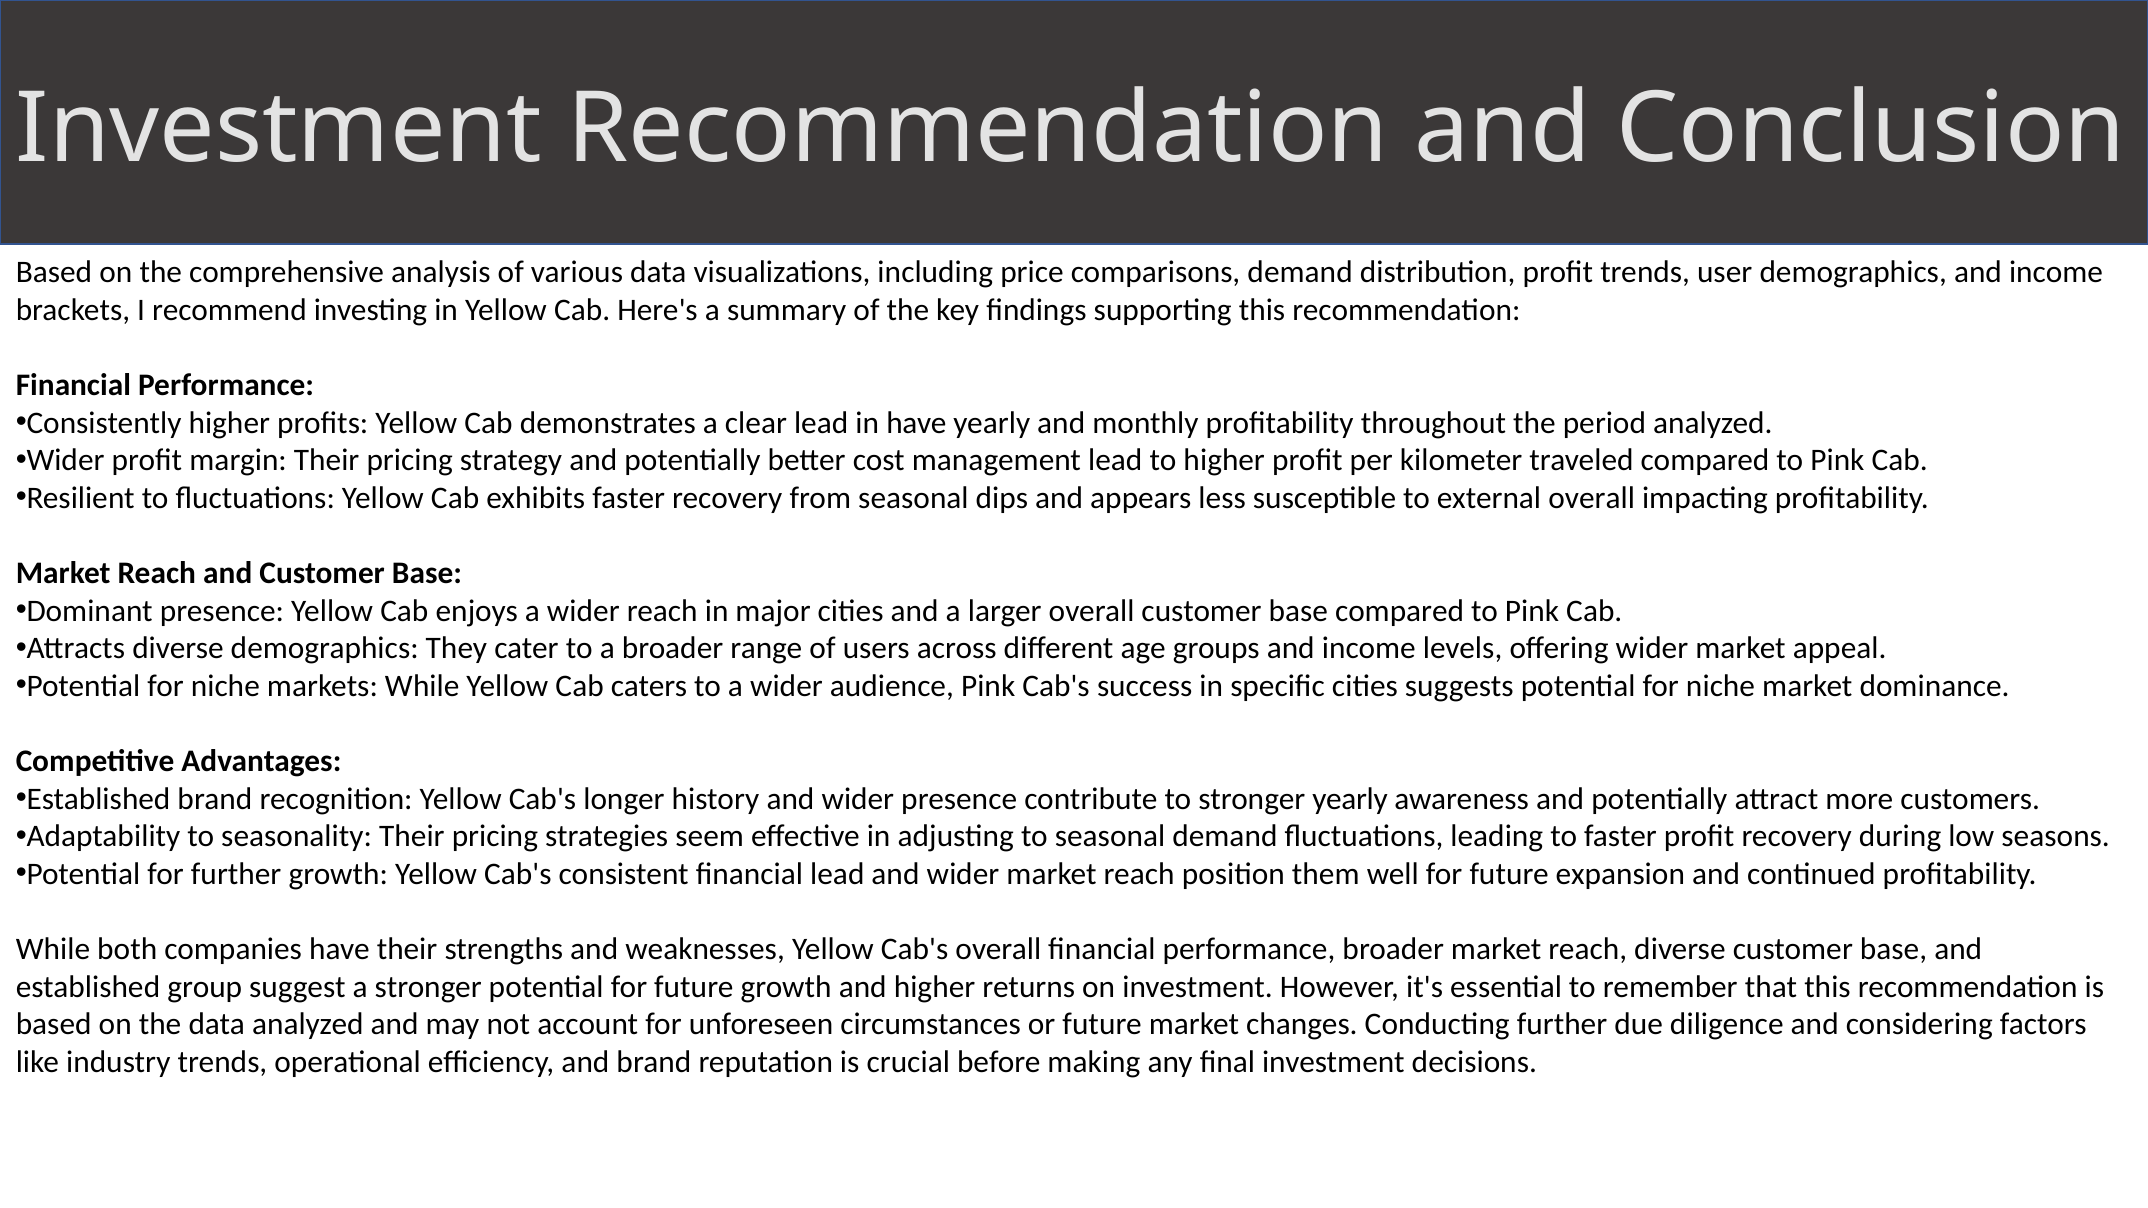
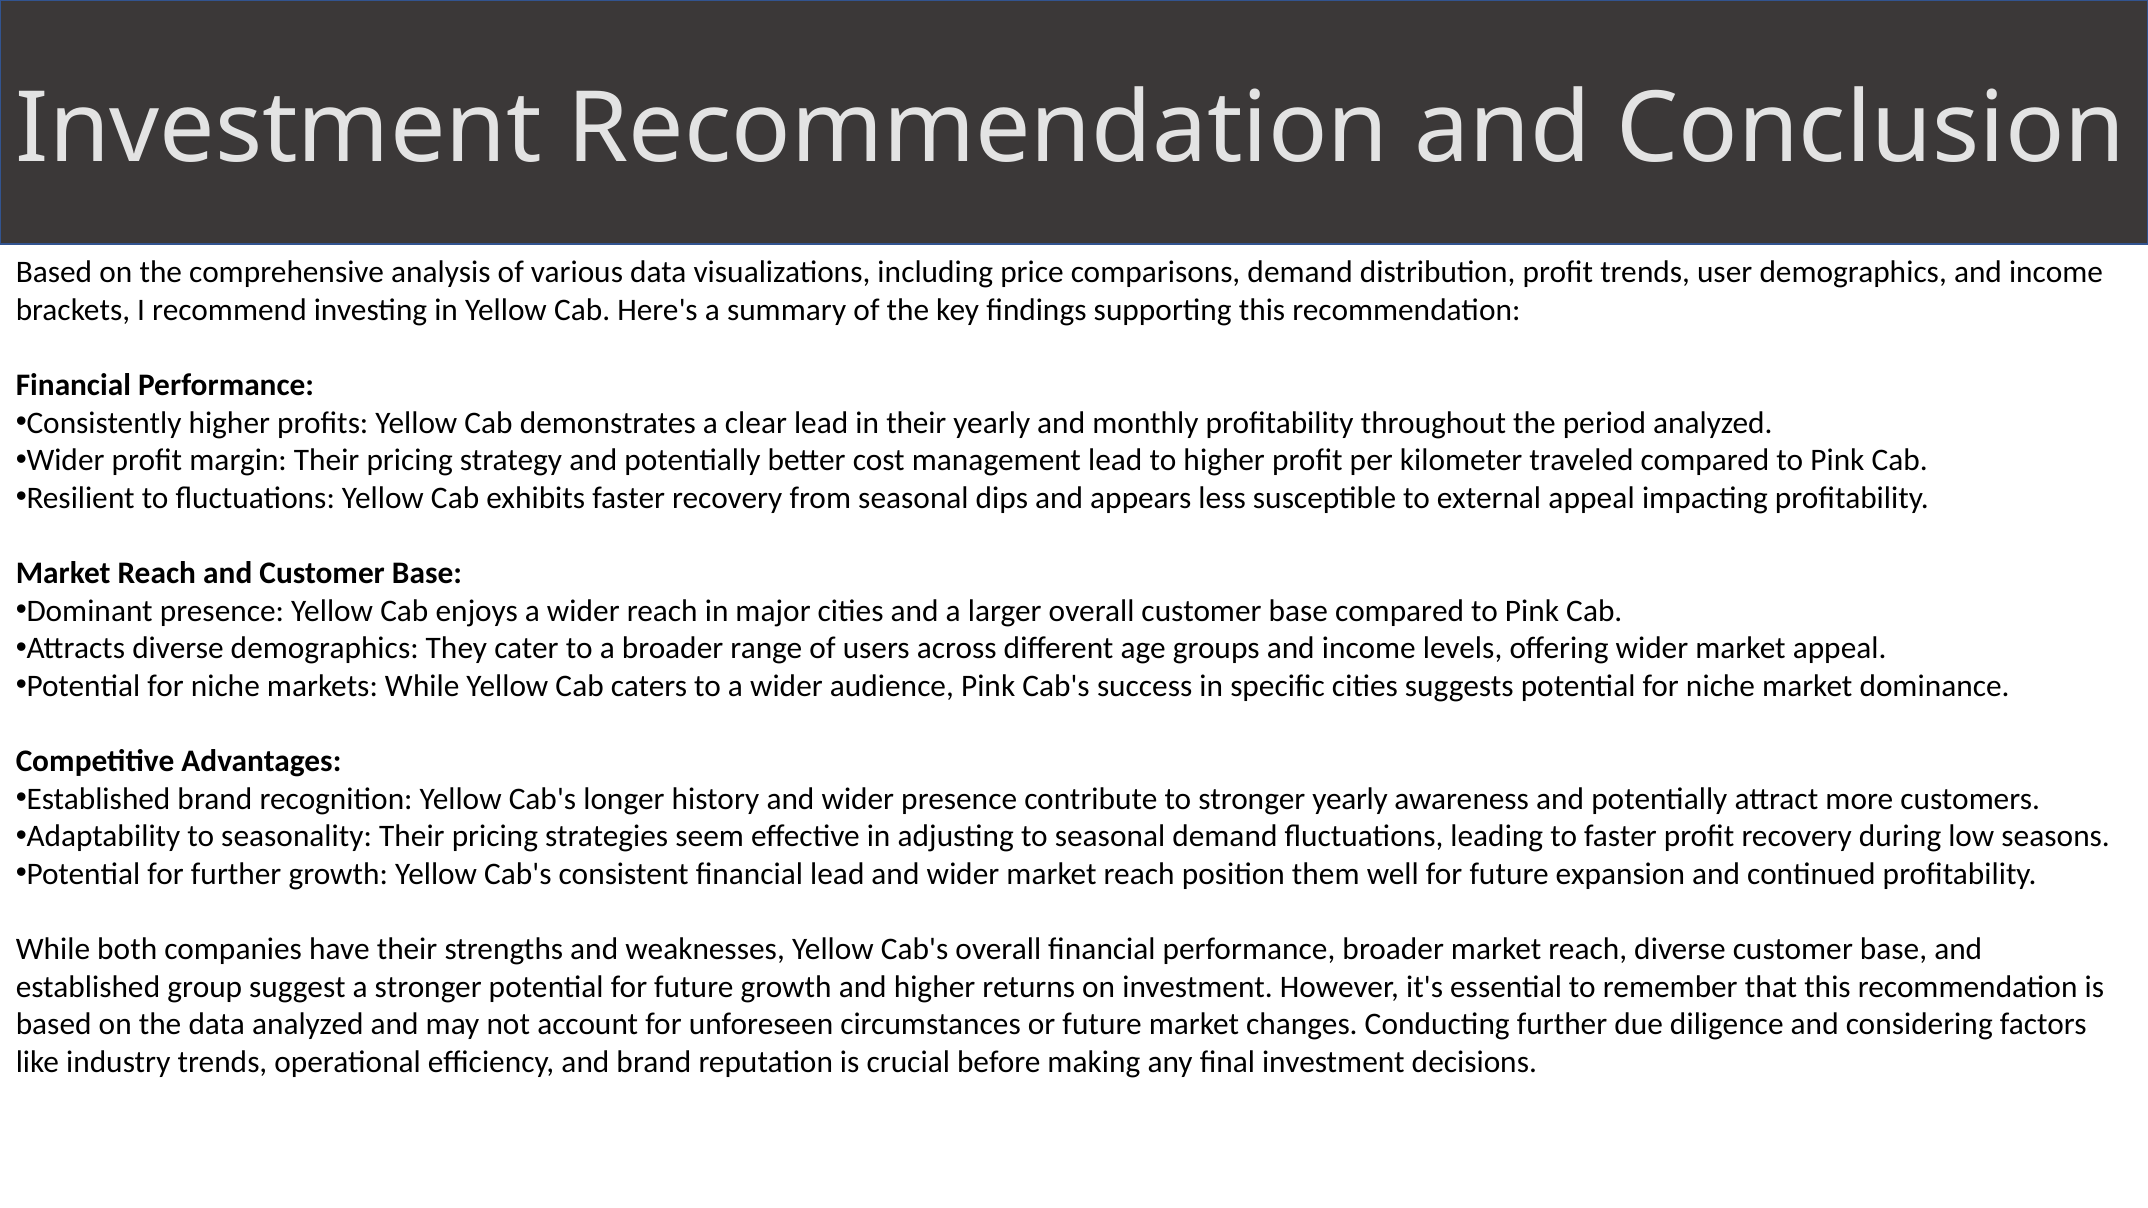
in have: have -> their (916, 423)
external overall: overall -> appeal (1592, 498)
